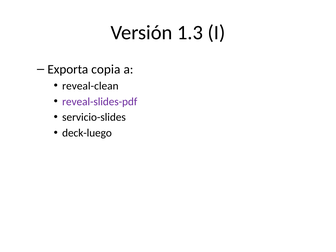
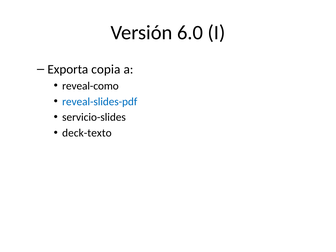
1.3: 1.3 -> 6.0 (190, 33)
reveal-clean: reveal-clean -> reveal-como (90, 86)
reveal-slides-pdf colour: purple -> blue (100, 102)
deck-luego: deck-luego -> deck-texto (87, 133)
